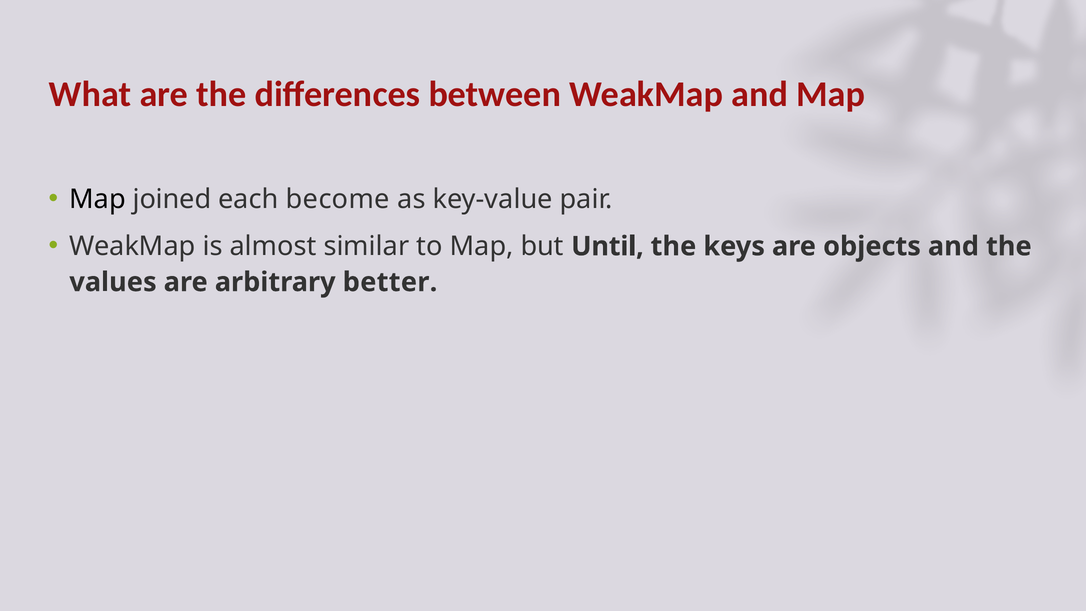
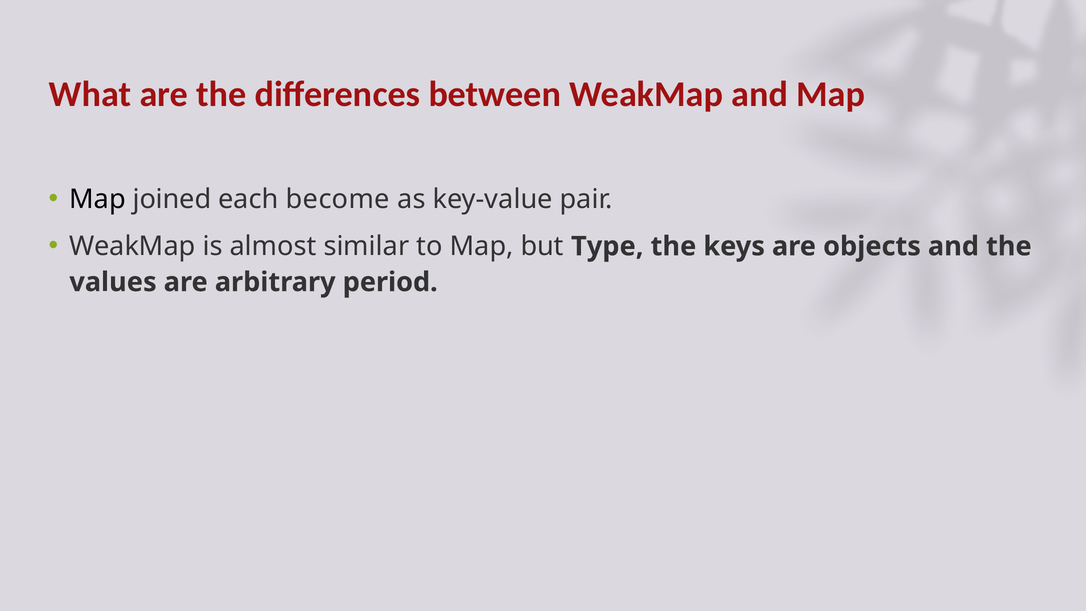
Until: Until -> Type (607, 246)
better: better -> period (390, 282)
